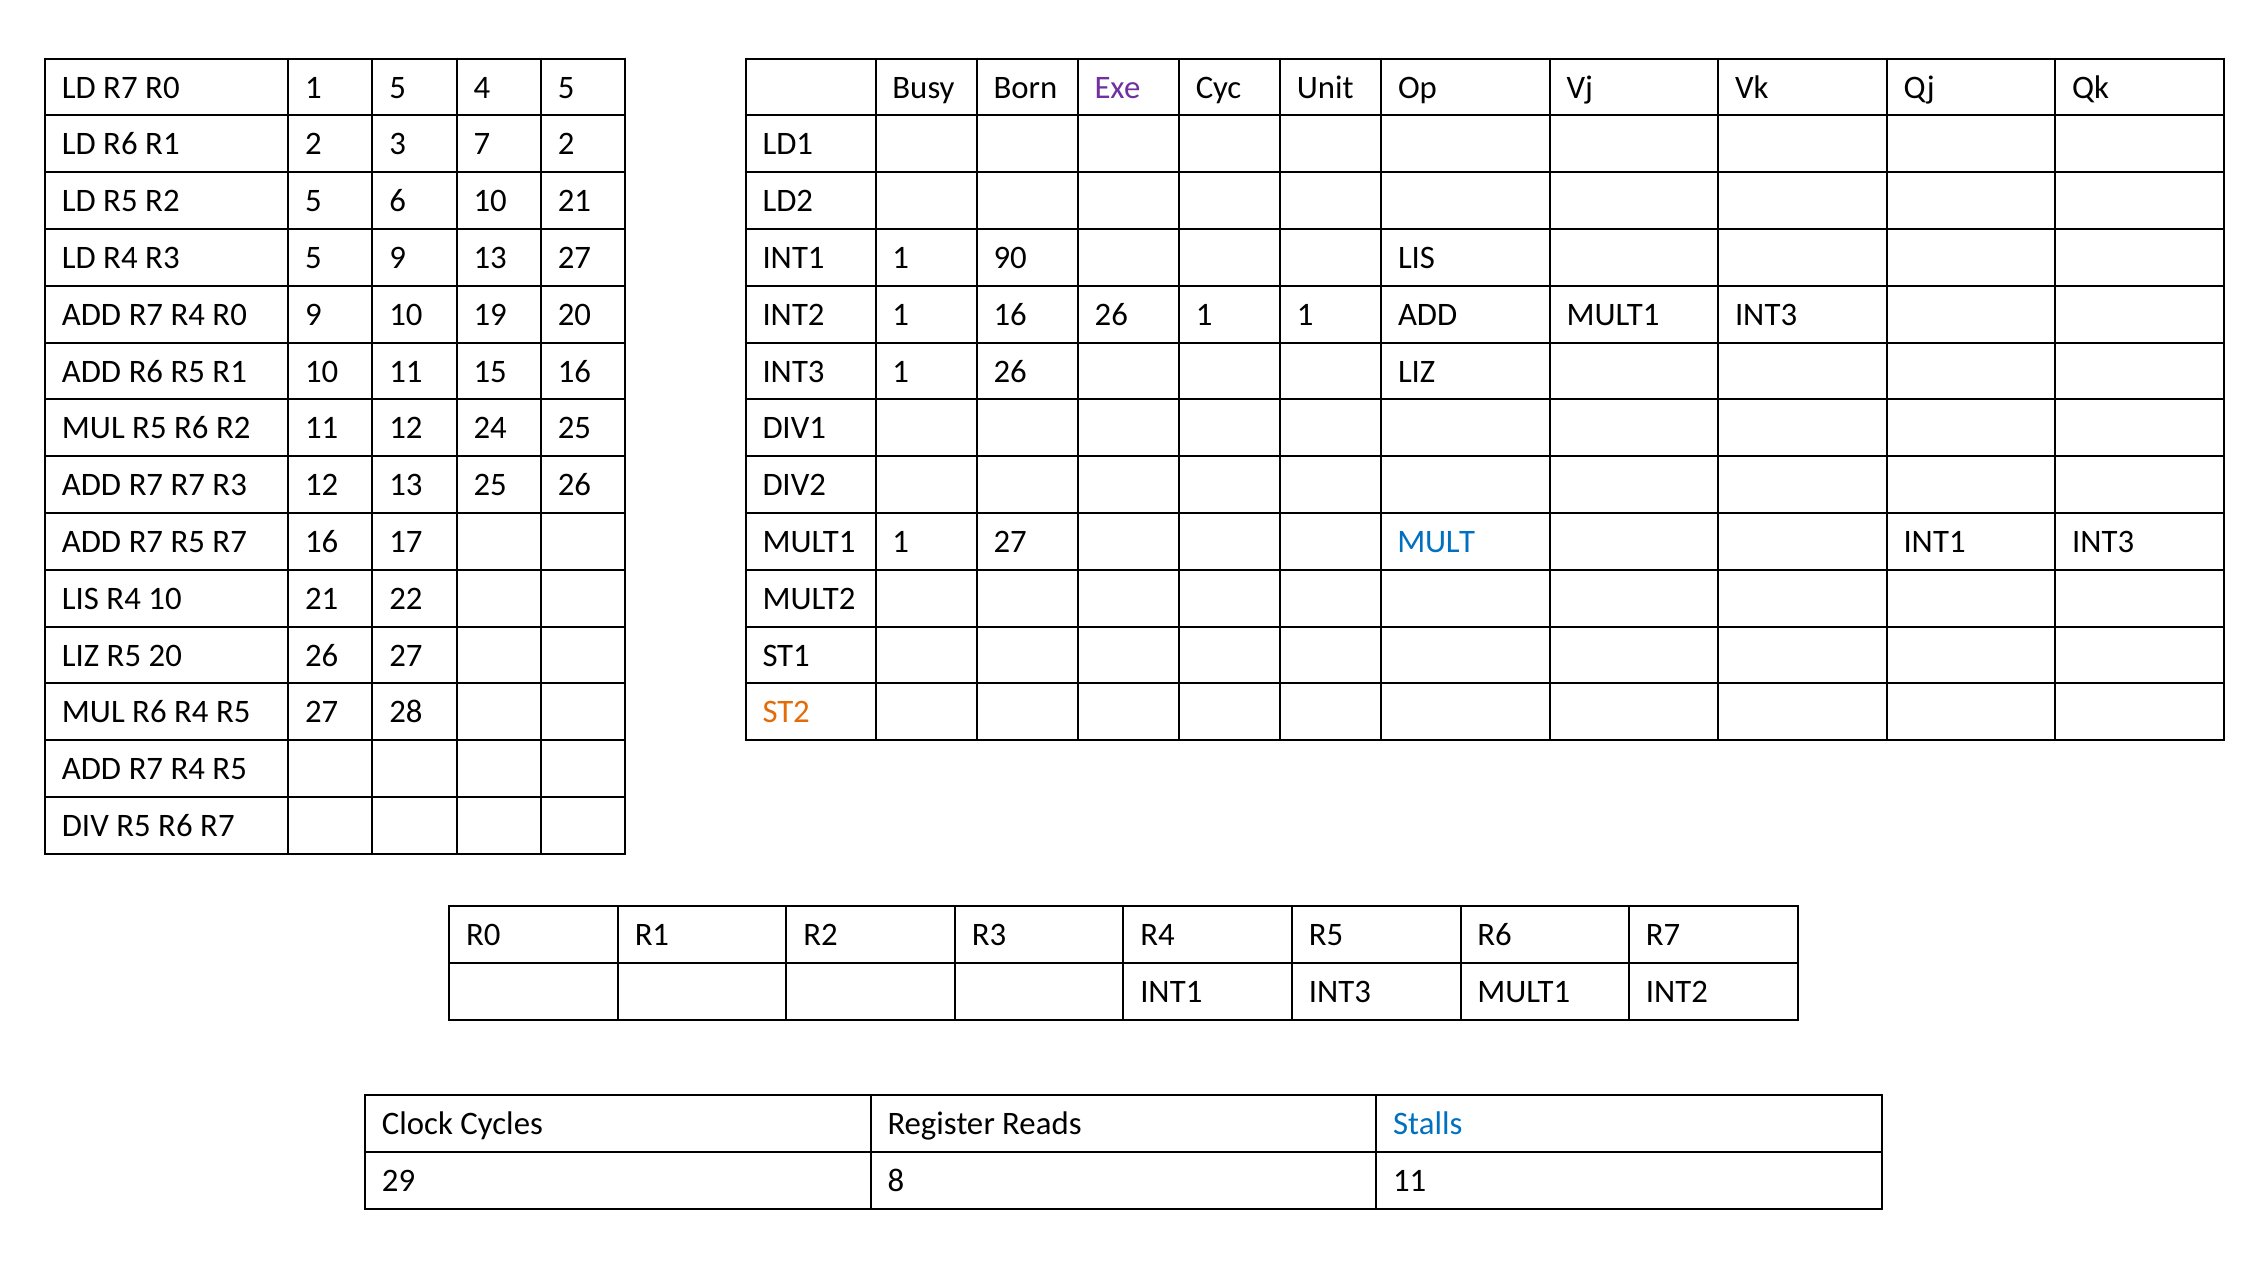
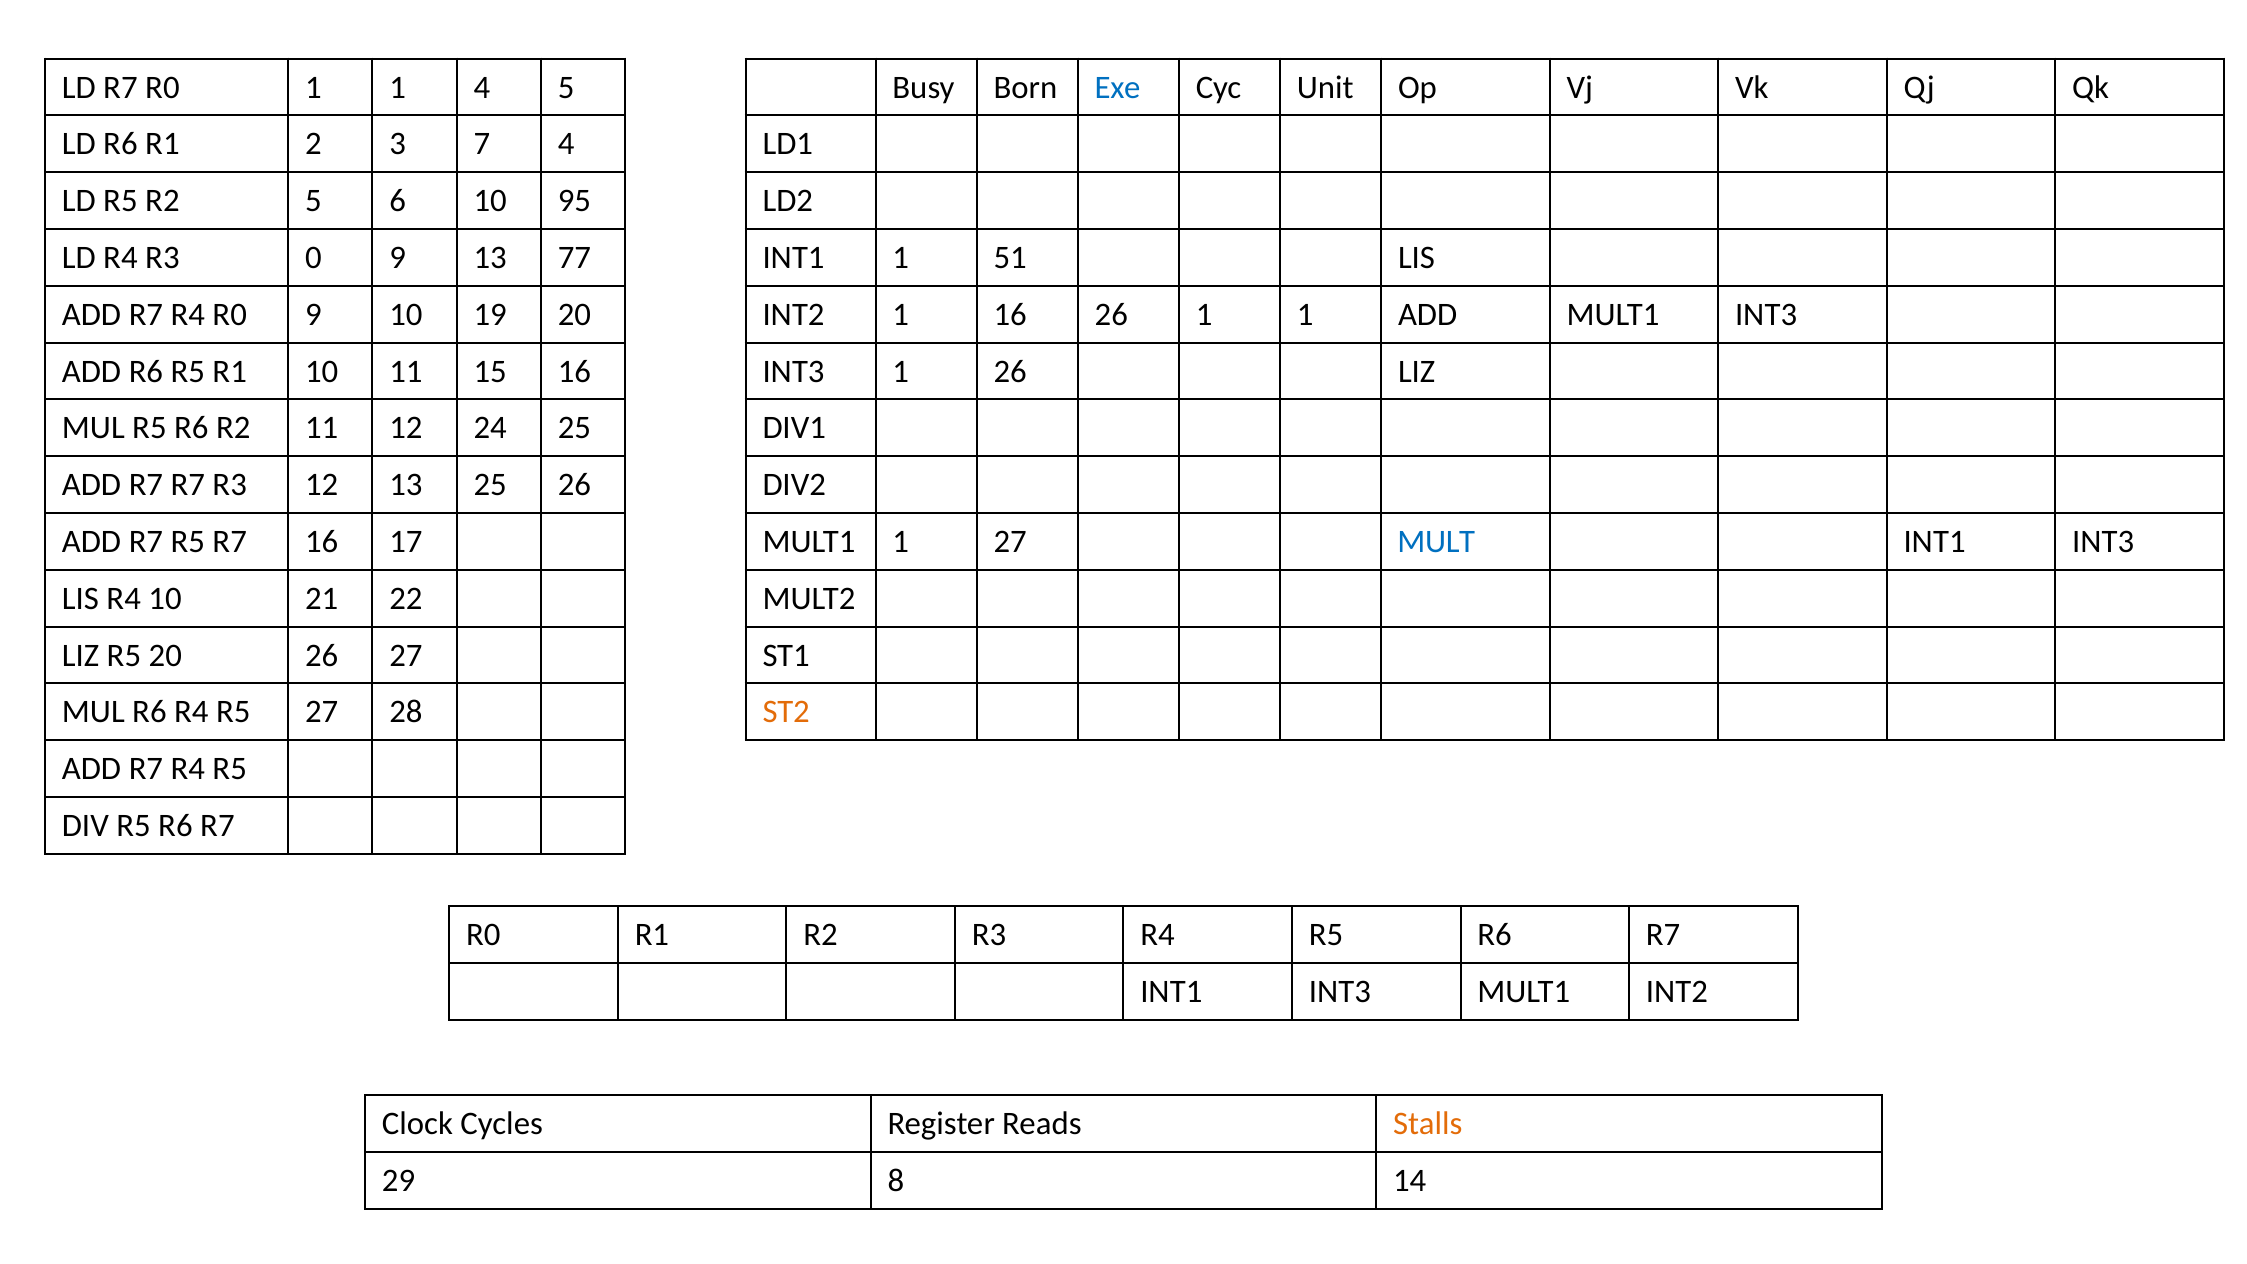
R0 1 5: 5 -> 1 (398, 87)
Exe colour: purple -> blue (1118, 87)
7 2: 2 -> 4 (566, 144)
6 10 21: 21 -> 95 (574, 201)
R3 5: 5 -> 0 (313, 258)
13 27: 27 -> 77 (574, 258)
90: 90 -> 51 (1010, 258)
Stalls colour: blue -> orange (1428, 1124)
8 11: 11 -> 14 (1410, 1181)
